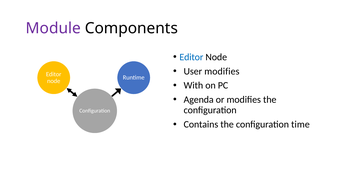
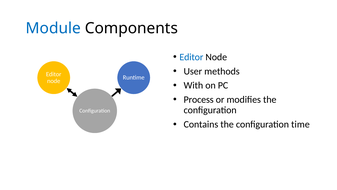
Module colour: purple -> blue (53, 28)
User modifies: modifies -> methods (222, 71)
Agenda: Agenda -> Process (199, 99)
